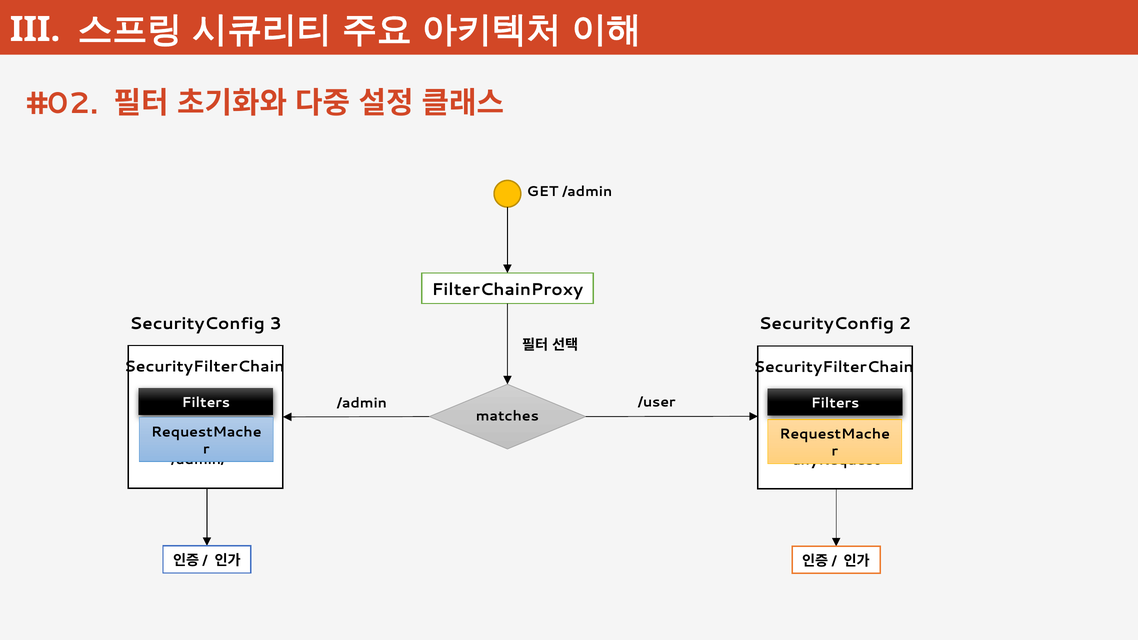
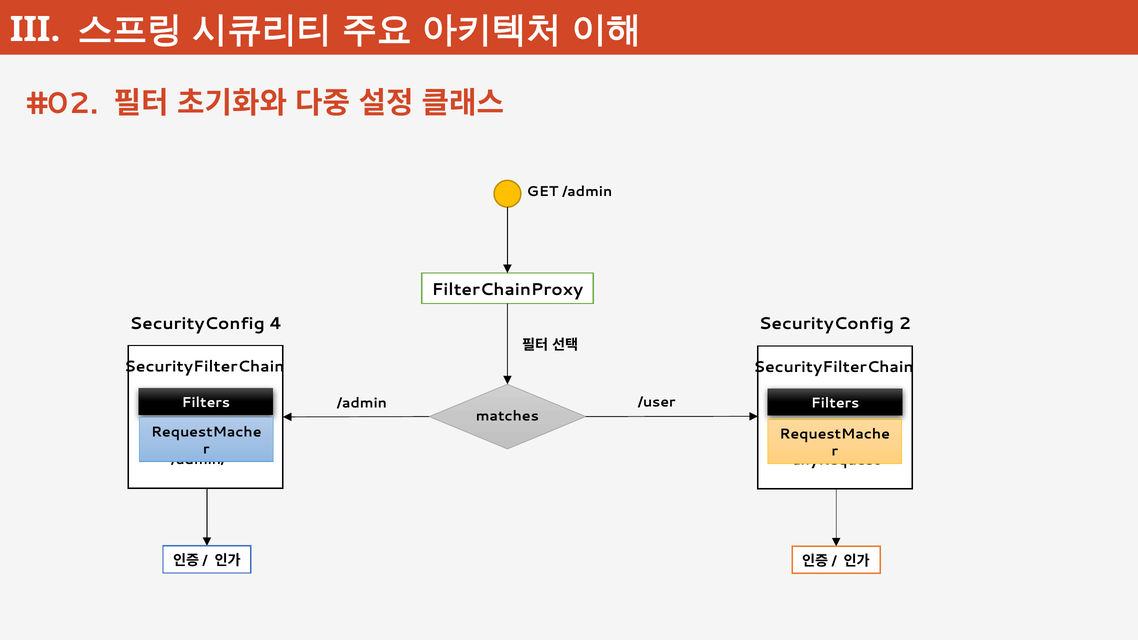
3: 3 -> 4 (276, 323)
